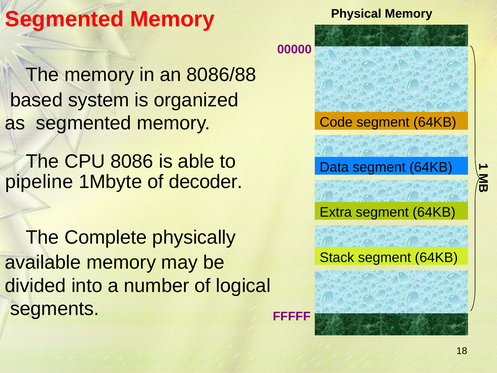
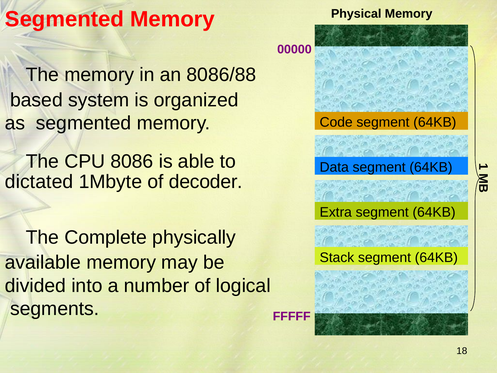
pipeline: pipeline -> dictated (39, 182)
